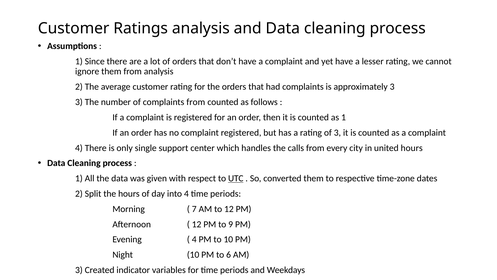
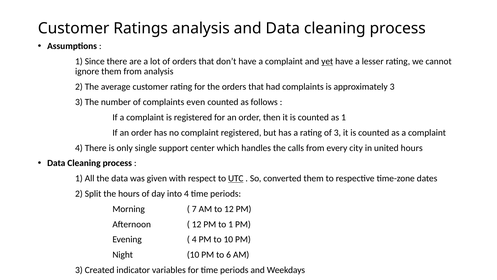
yet underline: none -> present (327, 61)
complaints from: from -> even (196, 102)
to 9: 9 -> 1 (231, 224)
